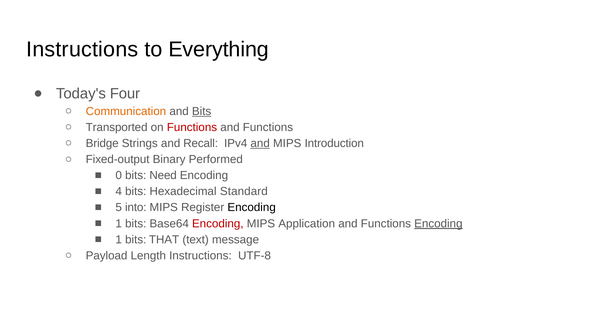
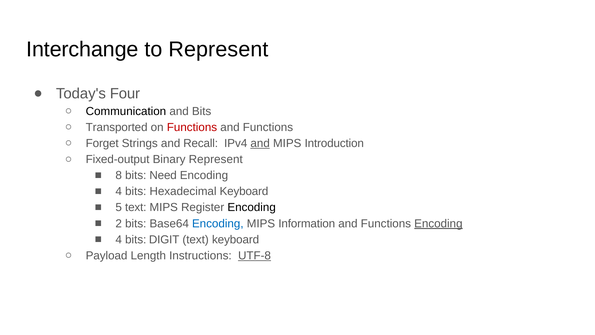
Instructions: Instructions -> Interchange (82, 49)
to Everything: Everything -> Represent (218, 49)
Communication colour: orange -> black (126, 111)
Bits underline: present -> none (202, 111)
Bridge: Bridge -> Forget (102, 143)
Binary Performed: Performed -> Represent (216, 159)
0: 0 -> 8 (119, 175)
Hexadecimal Standard: Standard -> Keyboard (244, 191)
5 into: into -> text (136, 207)
1: 1 -> 2 (119, 223)
Encoding colour: red -> blue (218, 223)
Application: Application -> Information (307, 223)
1: 1 -> 4 (119, 239)
THAT: THAT -> DIGIT (164, 239)
text message: message -> keyboard (236, 239)
UTF-8 underline: none -> present (254, 255)
